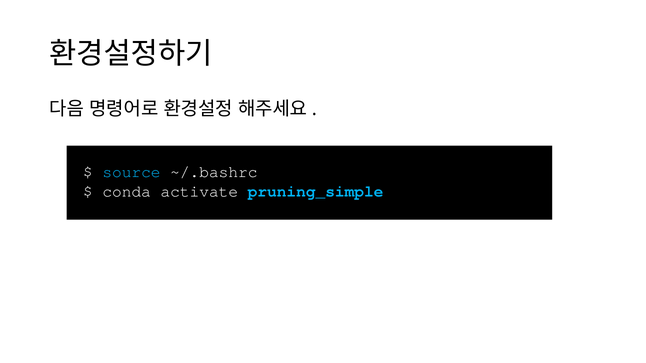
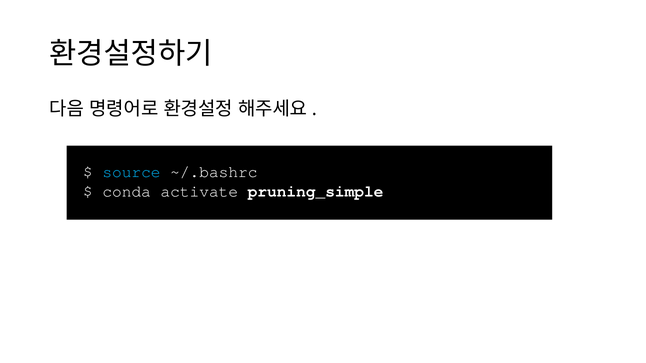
pruning_simple colour: light blue -> white (316, 192)
